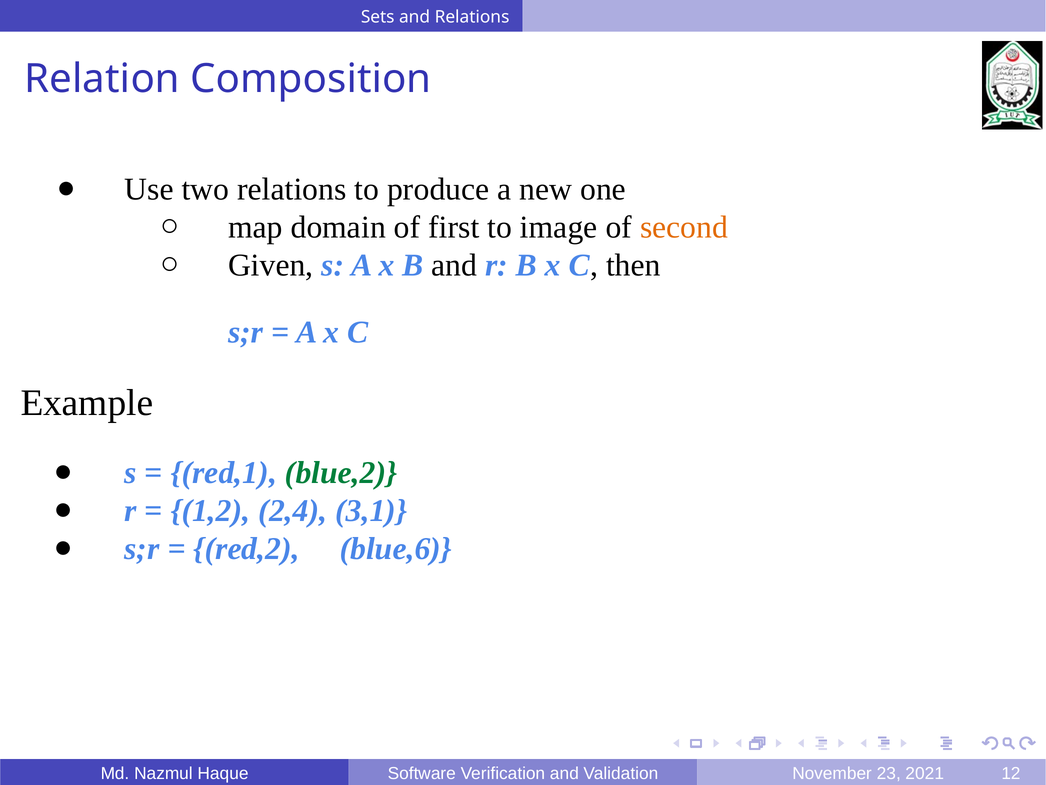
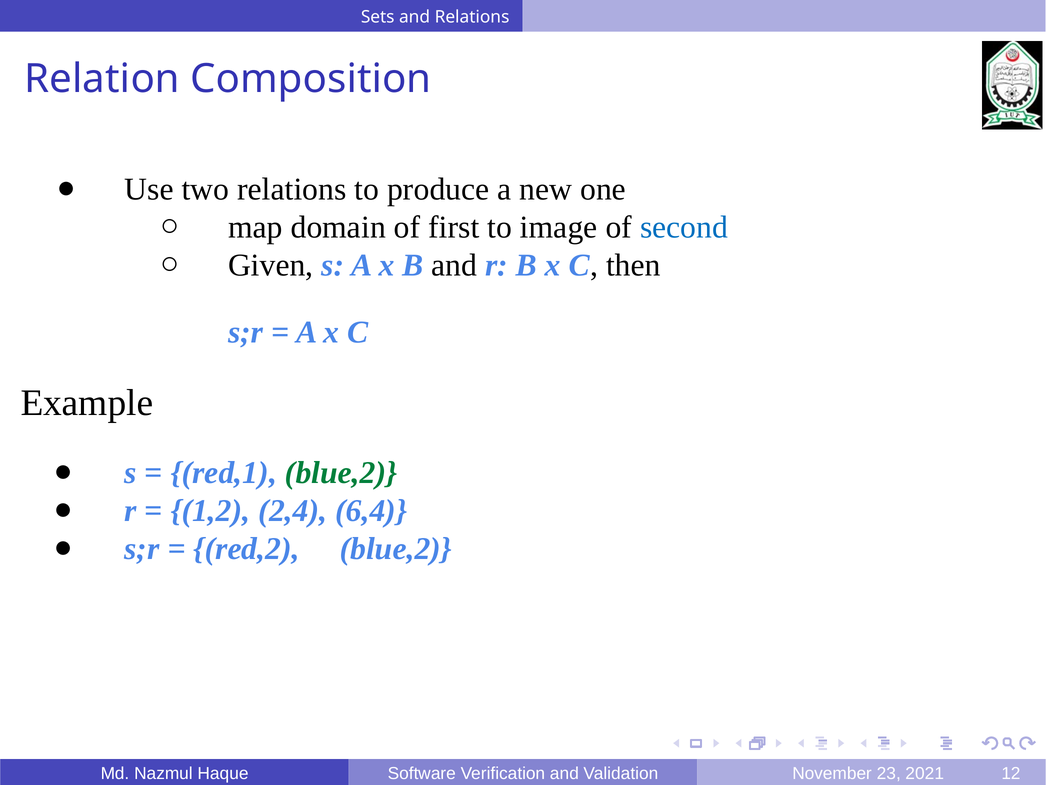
second colour: orange -> blue (684, 227)
3,1: 3,1 -> 6,4 (371, 511)
red,2 blue,6: blue,6 -> blue,2 (396, 549)
